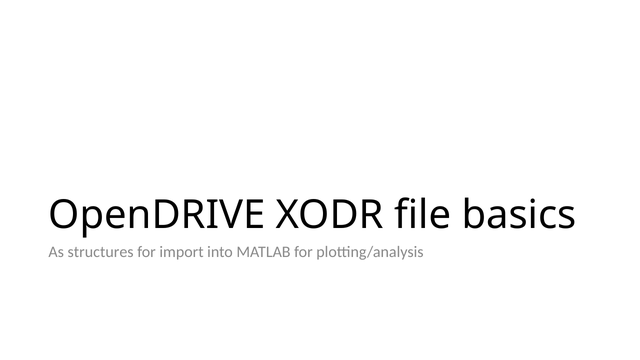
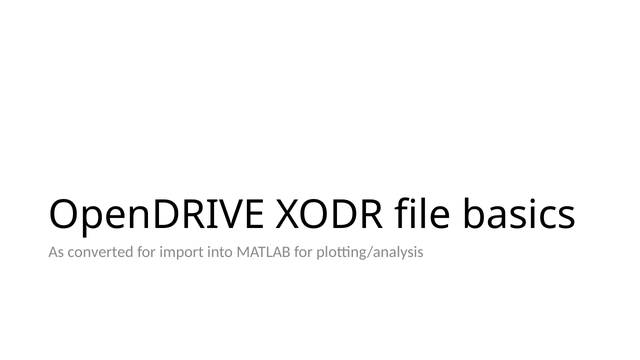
structures: structures -> converted (101, 252)
